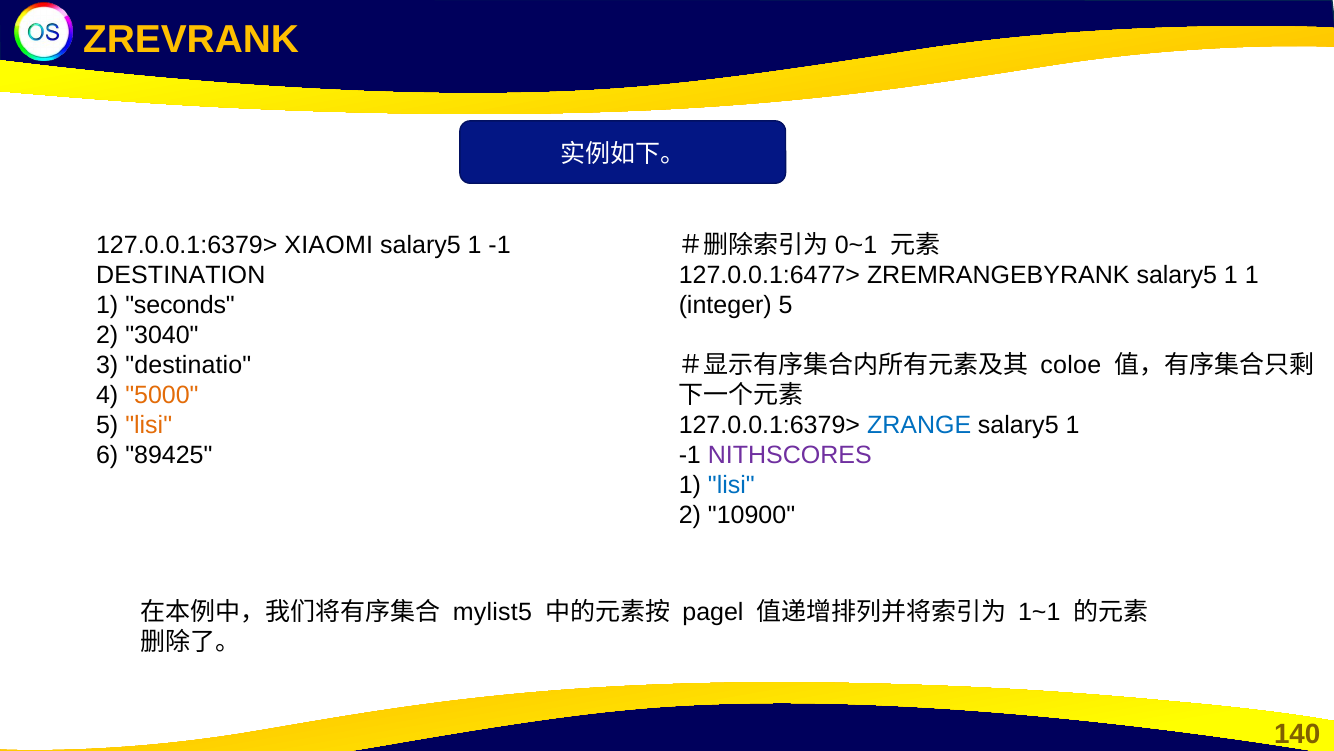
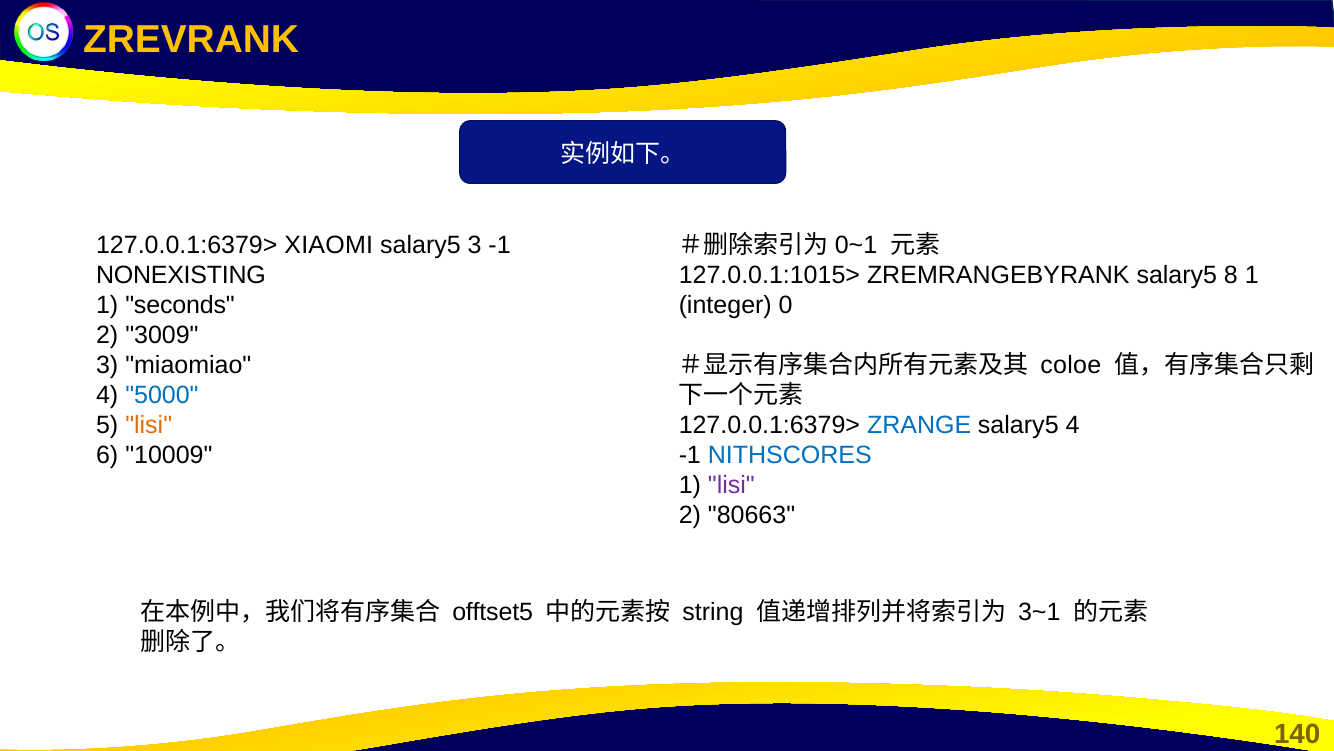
1: 1 -> 3 (475, 245)
DESTINATION: DESTINATION -> NONEXISTING (181, 275)
127.0.0.1:6477>: 127.0.0.1:6477> -> 127.0.0.1:1015> (769, 275)
ZREMRANGEBYRANK salary5 1: 1 -> 8 (1231, 275)
integer 5: 5 -> 0 (786, 305)
3040: 3040 -> 3009 (162, 335)
destinatio: destinatio -> miaomiao (188, 365)
5000 colour: orange -> blue (162, 395)
1: 1 -> 4 (1073, 425)
89425: 89425 -> 10009 (169, 455)
NITHSCORES colour: purple -> blue (790, 455)
lisi colour: blue -> purple (731, 485)
10900: 10900 -> 80663 (752, 515)
mylist5: mylist5 -> offtset5 (493, 611)
pagel: pagel -> string (713, 611)
1~1: 1~1 -> 3~1 (1039, 611)
